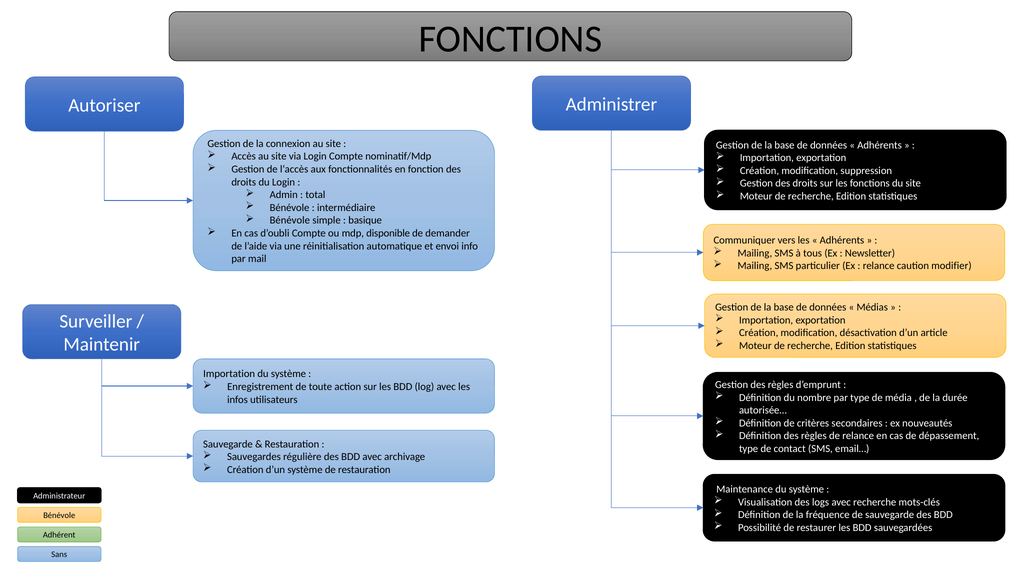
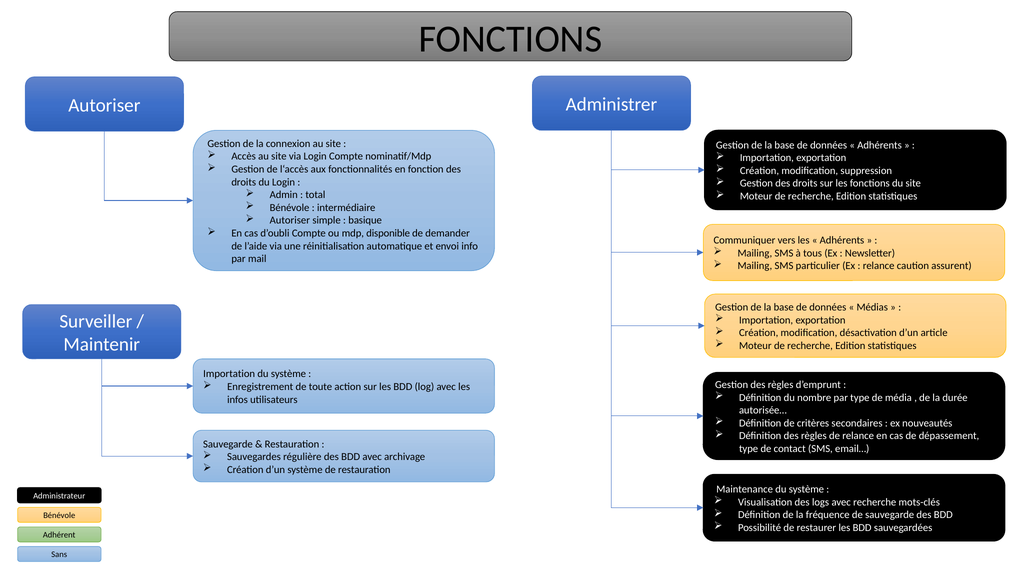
Bénévole: Bénévole -> Autoriser (290, 220)
modifier: modifier -> assurent (951, 266)
